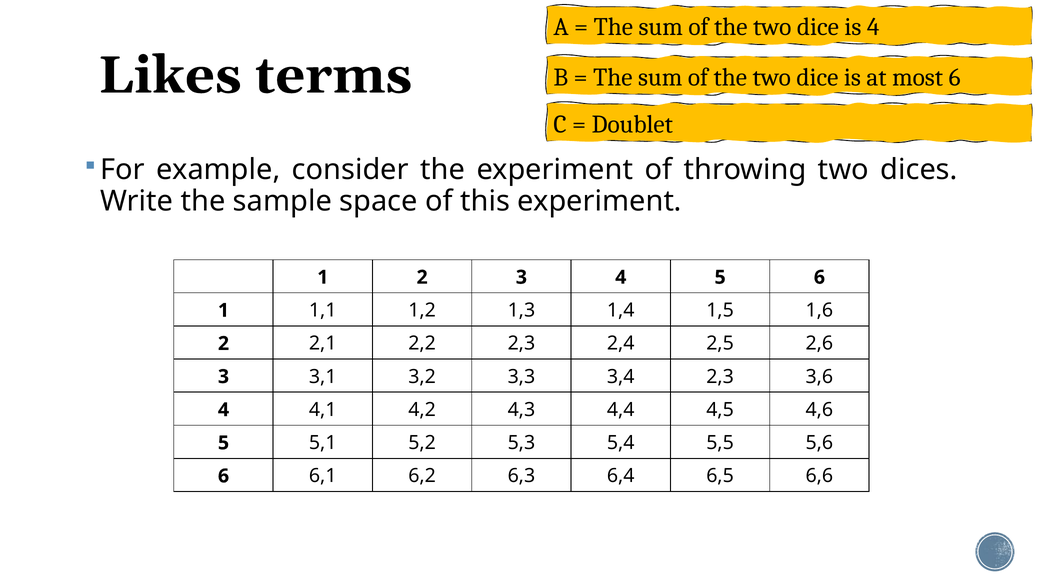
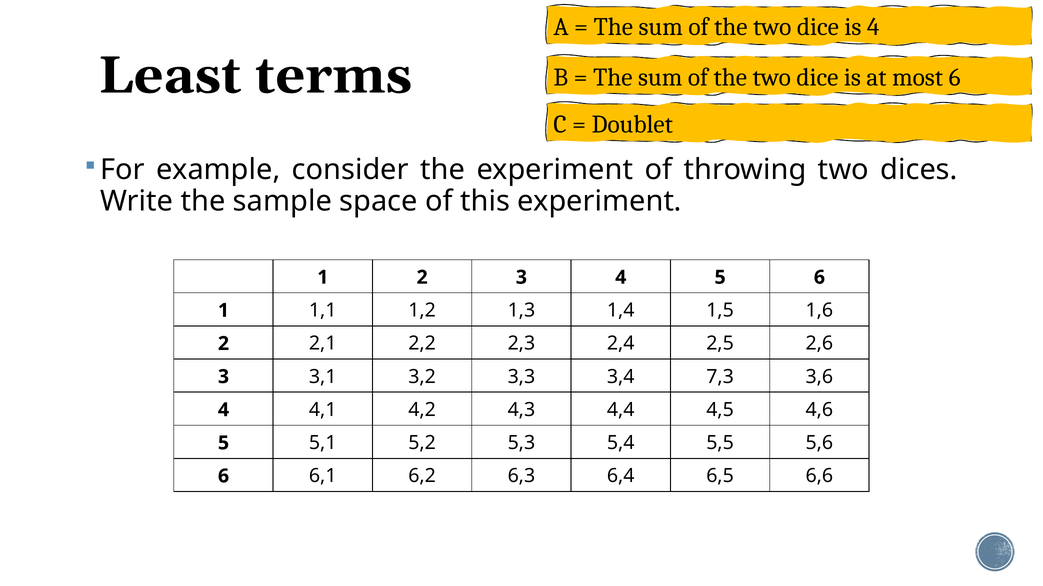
Likes: Likes -> Least (170, 75)
3,4 2,3: 2,3 -> 7,3 (720, 377)
